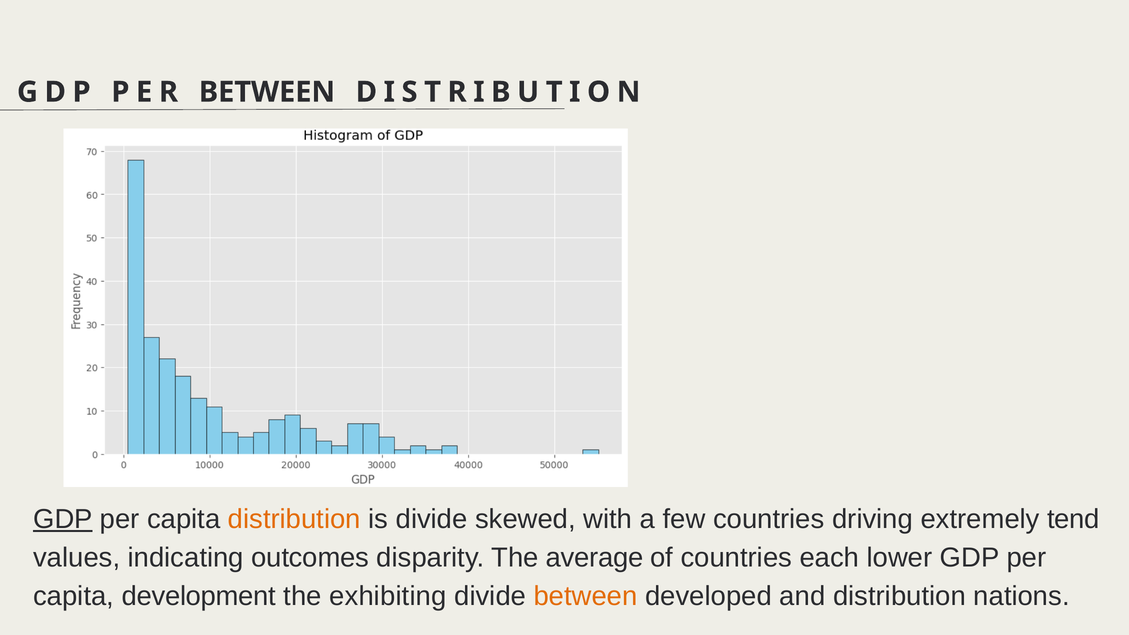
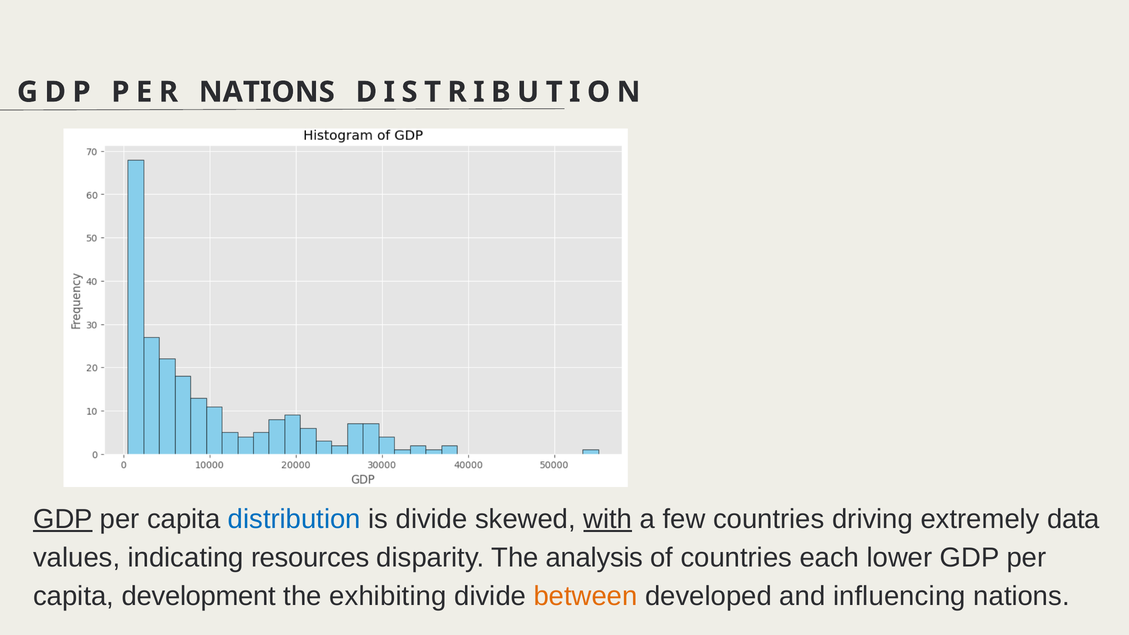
PER BETWEEN: BETWEEN -> NATIONS (267, 92)
distribution colour: orange -> blue (294, 519)
with underline: none -> present (608, 519)
tend: tend -> data (1073, 519)
outcomes: outcomes -> resources (310, 558)
average: average -> analysis (595, 558)
and distribution: distribution -> influencing (899, 596)
